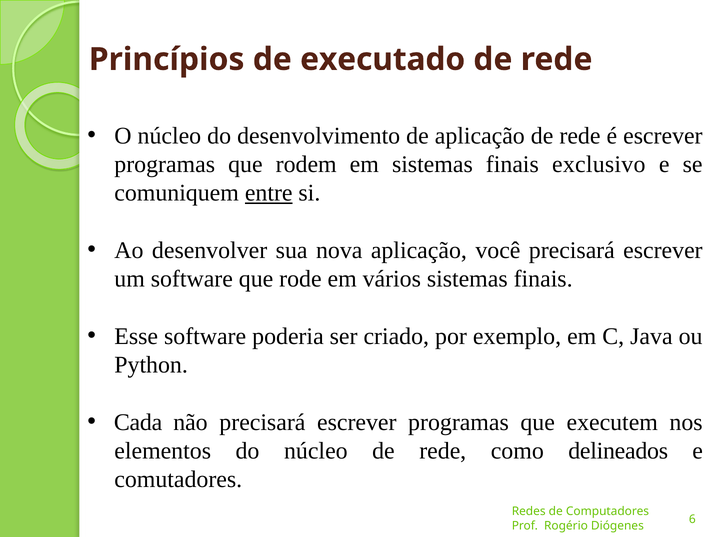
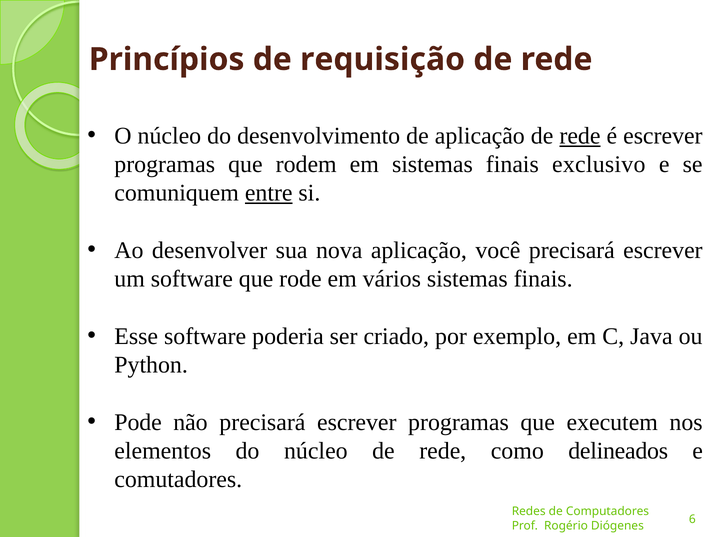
executado: executado -> requisição (383, 59)
rede underline: none -> present (580, 136)
Cada: Cada -> Pode (138, 422)
